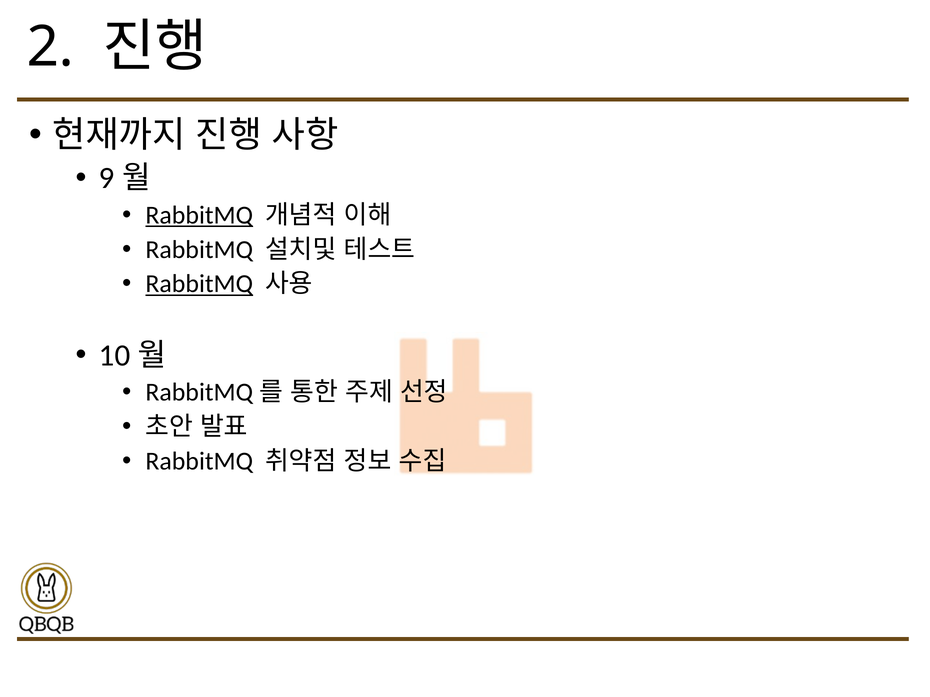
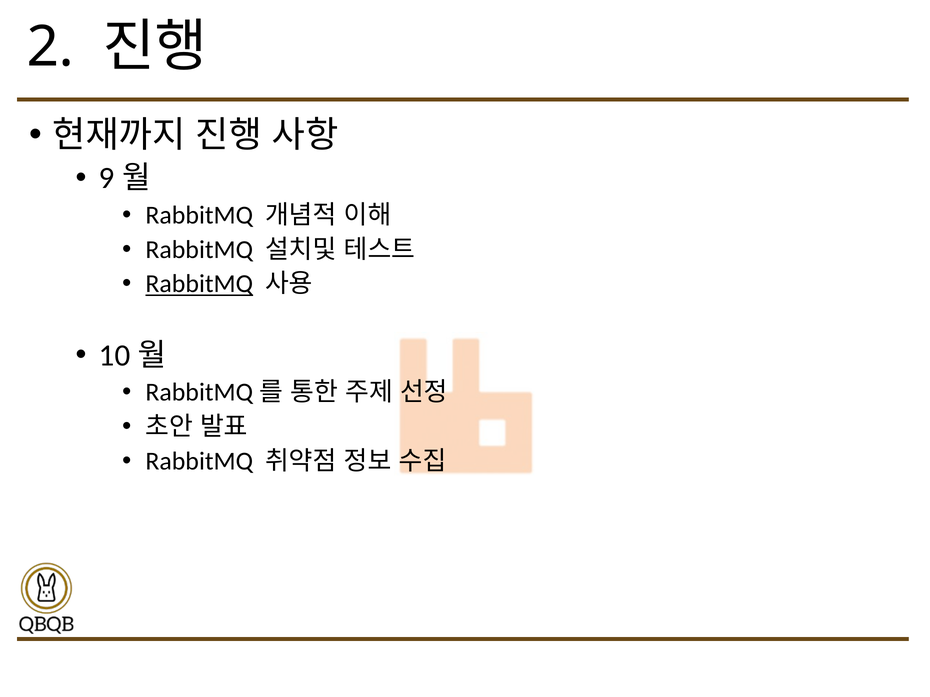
RabbitMQ underline: present -> none (199, 215)
